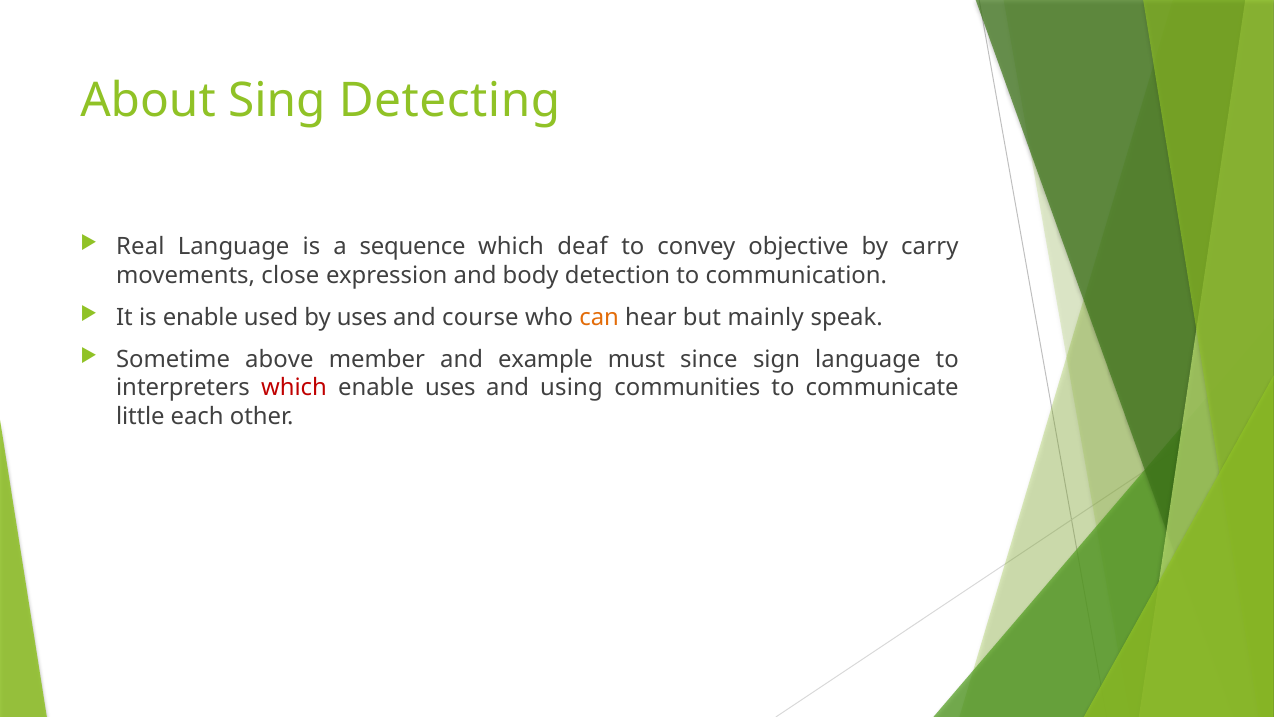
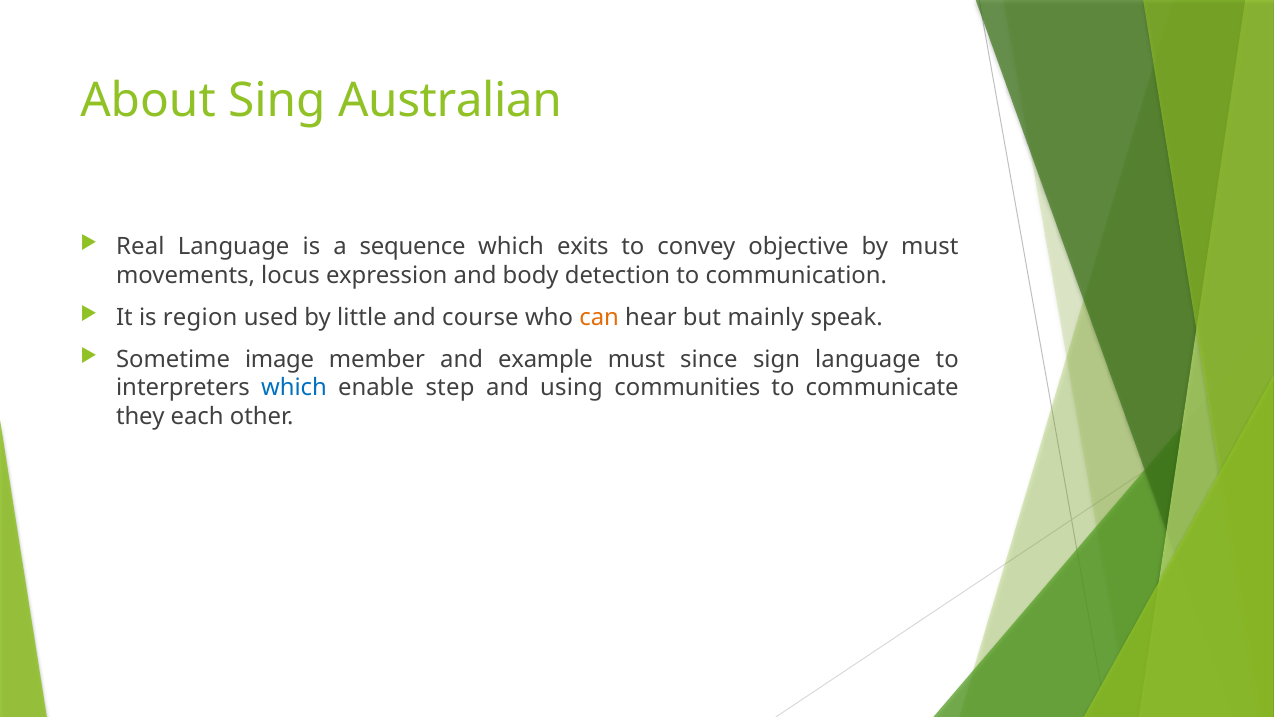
Detecting: Detecting -> Australian (450, 100)
deaf: deaf -> exits (583, 247)
by carry: carry -> must (930, 247)
close: close -> locus (291, 275)
is enable: enable -> region (200, 317)
by uses: uses -> little (362, 317)
above: above -> image (280, 359)
which colour: red -> blue (294, 388)
enable uses: uses -> step (450, 388)
little: little -> they (140, 416)
